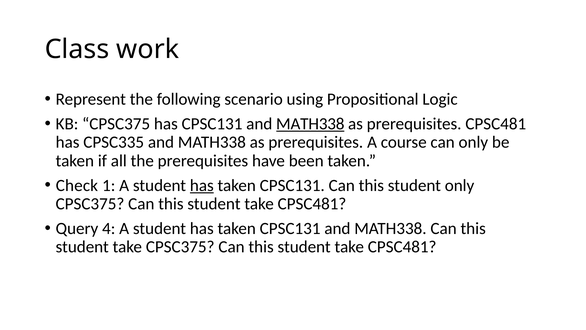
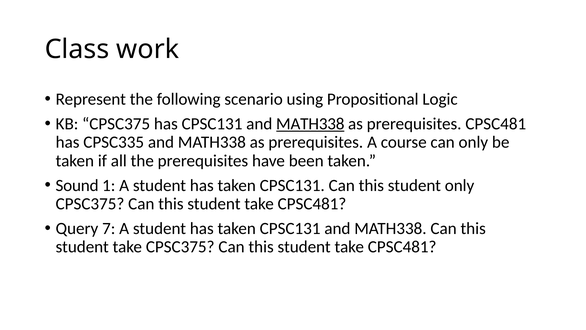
Check: Check -> Sound (77, 185)
has underline: present -> none (202, 185)
4: 4 -> 7 (109, 228)
